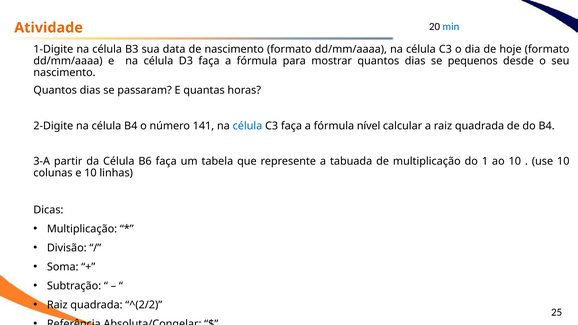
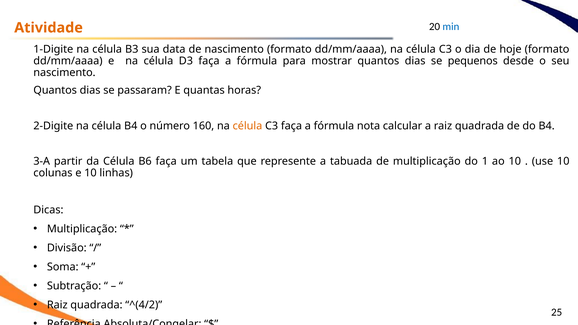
141: 141 -> 160 (203, 126)
célula colour: blue -> orange (247, 126)
nível: nível -> nota (369, 126)
^(2/2: ^(2/2 -> ^(4/2 (144, 305)
